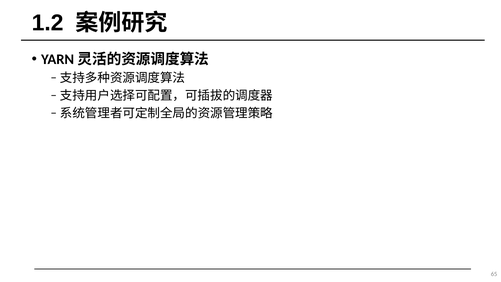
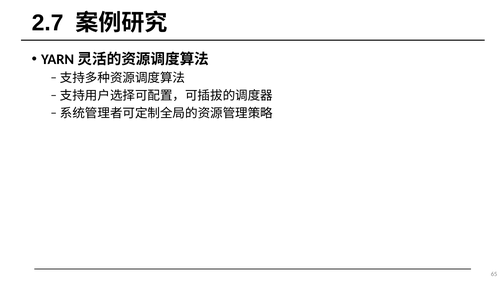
1.2: 1.2 -> 2.7 (48, 23)
